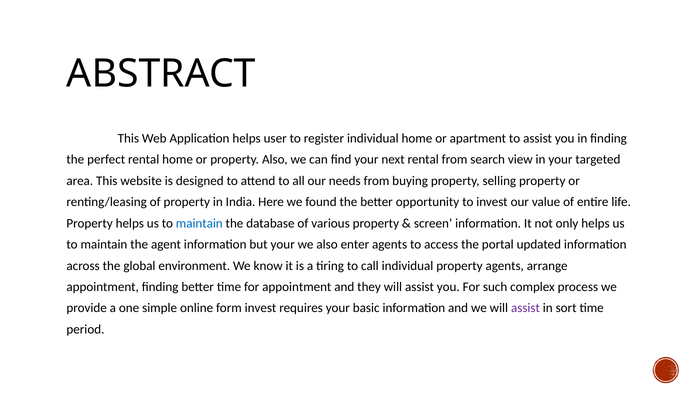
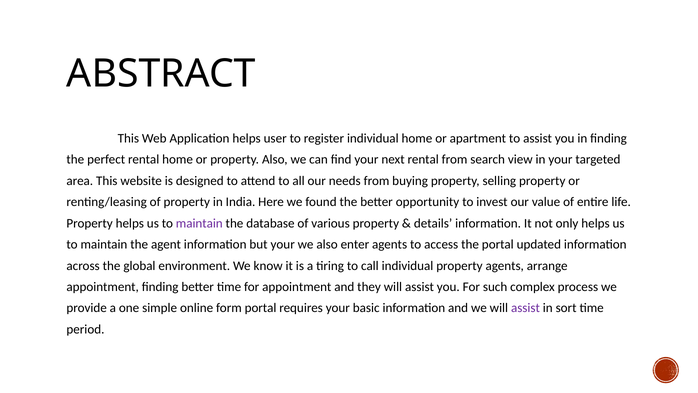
maintain colour: blue -> purple (199, 223)
screen: screen -> details (433, 223)
form invest: invest -> portal (261, 308)
